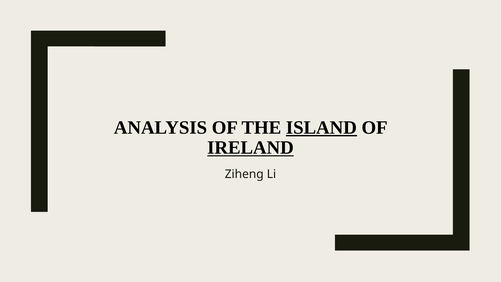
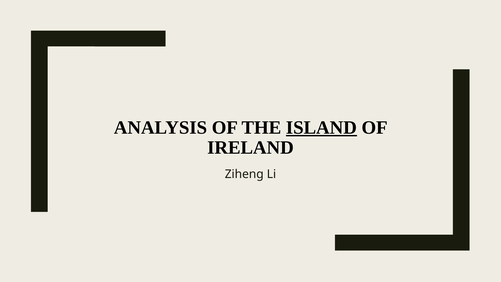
IRELAND underline: present -> none (250, 148)
